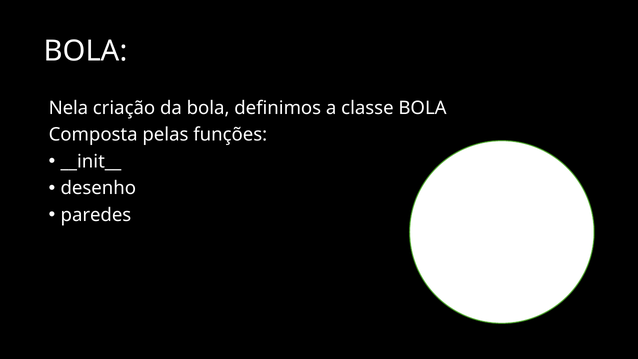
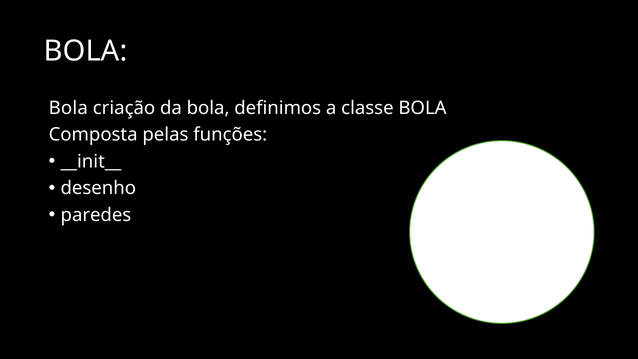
Nela: Nela -> Bola (68, 108)
